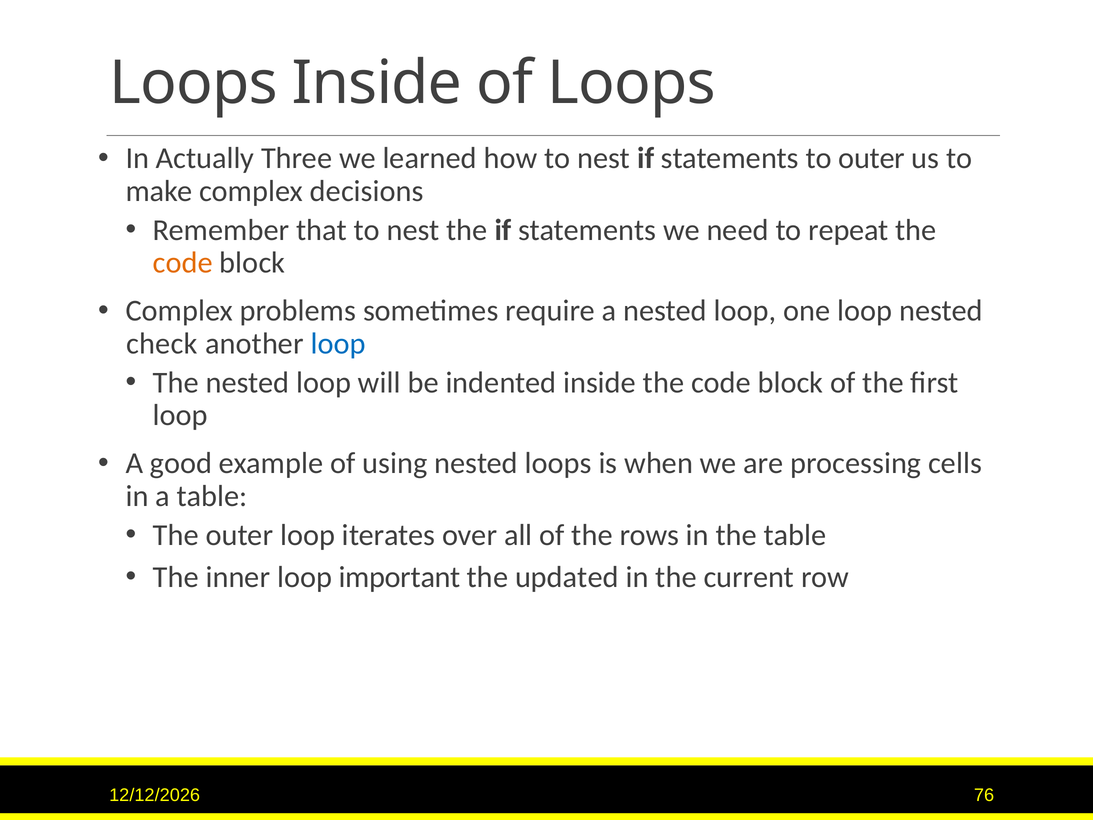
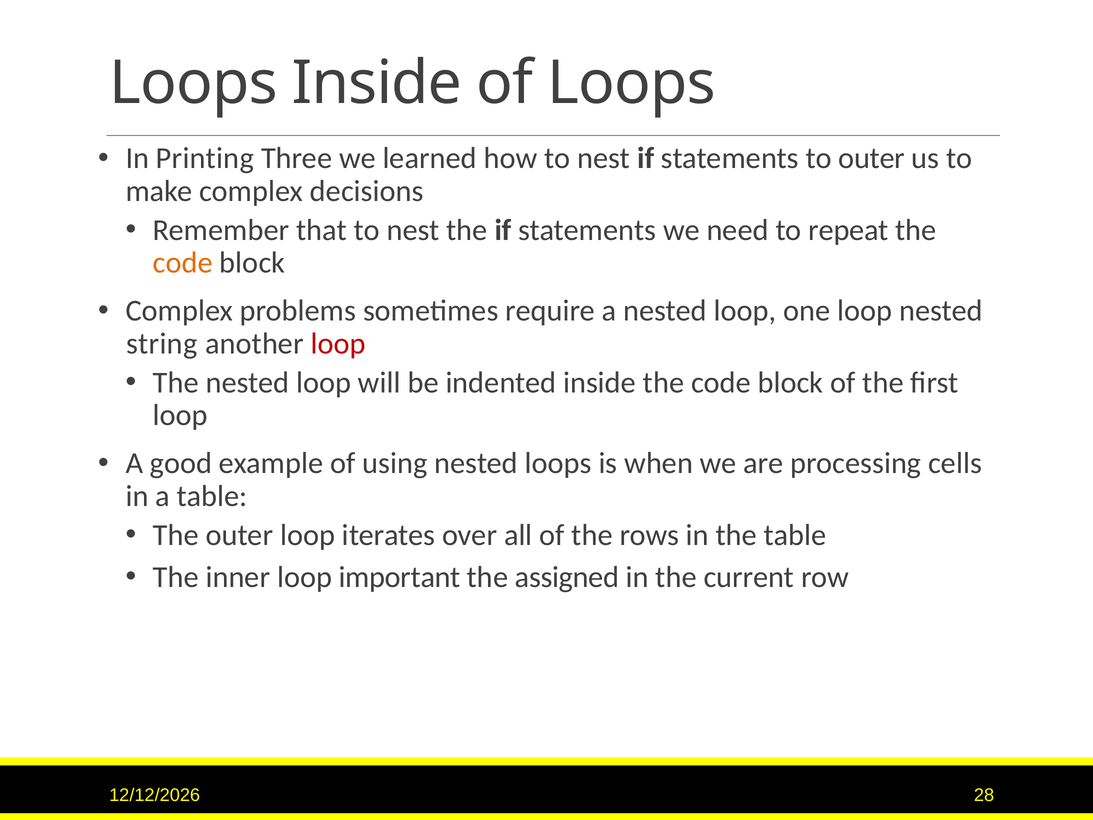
Actually: Actually -> Printing (205, 158)
check: check -> string (162, 344)
loop colour: blue -> red (338, 344)
updated: updated -> assigned (567, 577)
76: 76 -> 28 (984, 795)
